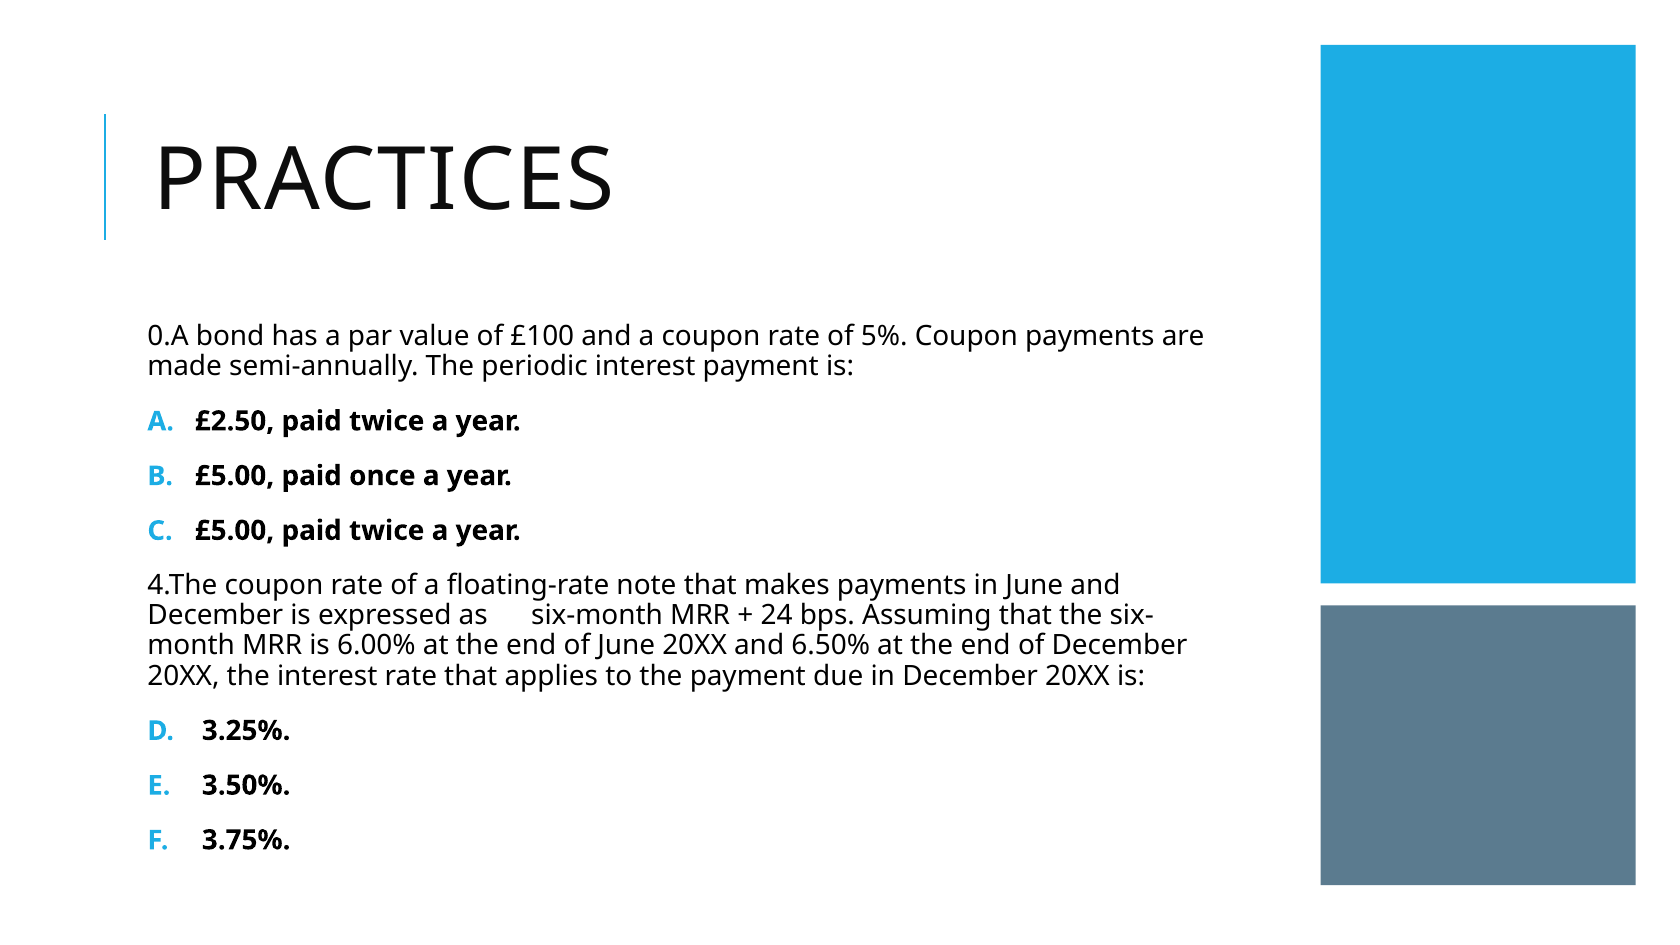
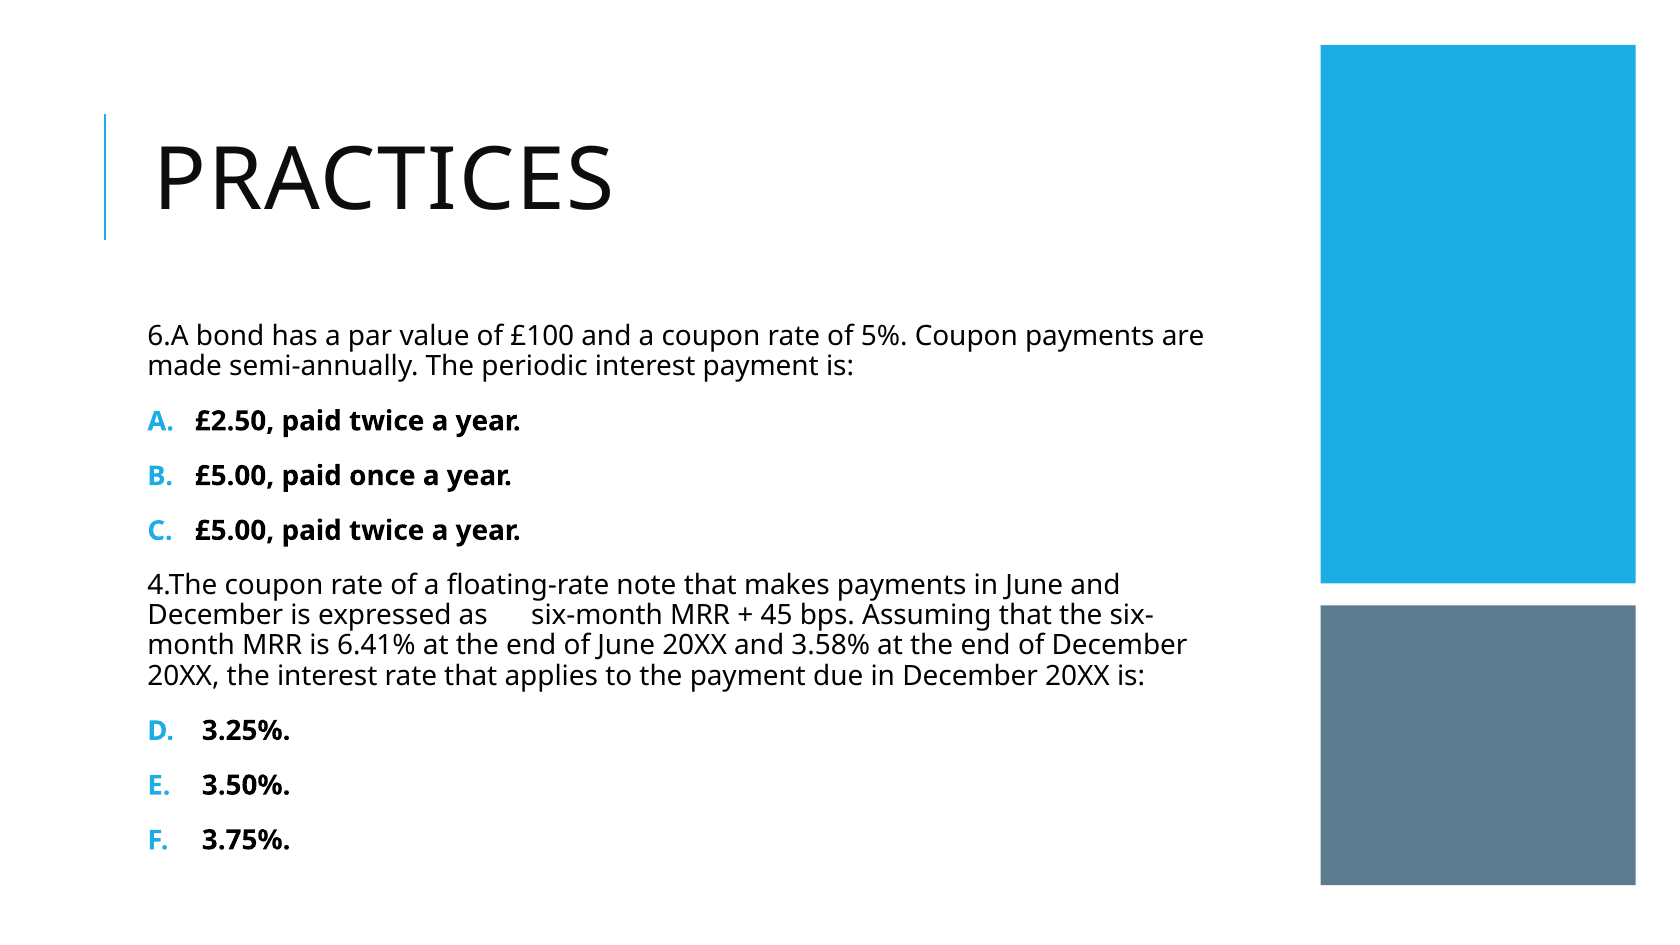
0.A: 0.A -> 6.A (168, 336)
24: 24 -> 45 (777, 616)
6.00%: 6.00% -> 6.41% (376, 646)
6.50%: 6.50% -> 3.58% (831, 646)
